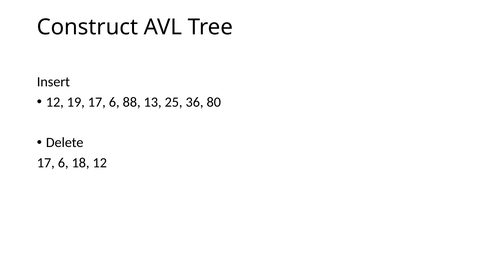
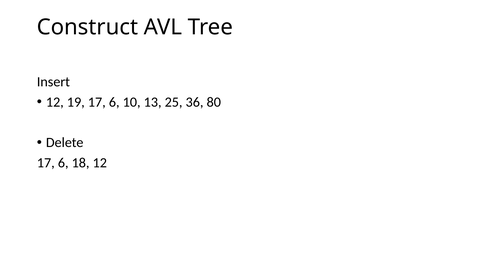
88: 88 -> 10 (132, 102)
